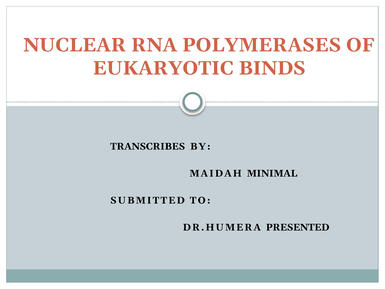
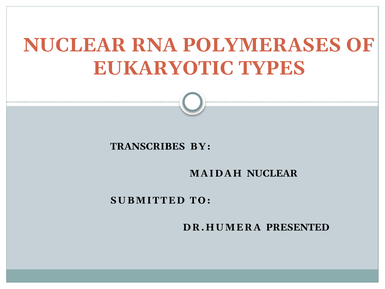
BINDS: BINDS -> TYPES (272, 68)
MAIDAH MINIMAL: MINIMAL -> NUCLEAR (272, 173)
